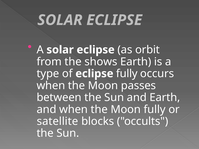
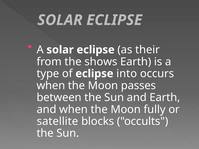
orbit: orbit -> their (147, 50)
eclipse fully: fully -> into (127, 74)
